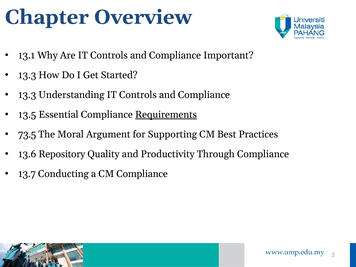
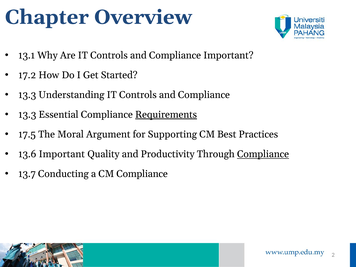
13.3: 13.3 -> 17.2 (27, 75)
13.5: 13.5 -> 13.3 (27, 115)
73.5: 73.5 -> 17.5 (27, 134)
13.6 Repository: Repository -> Important (62, 154)
Compliance underline: none -> present (263, 154)
